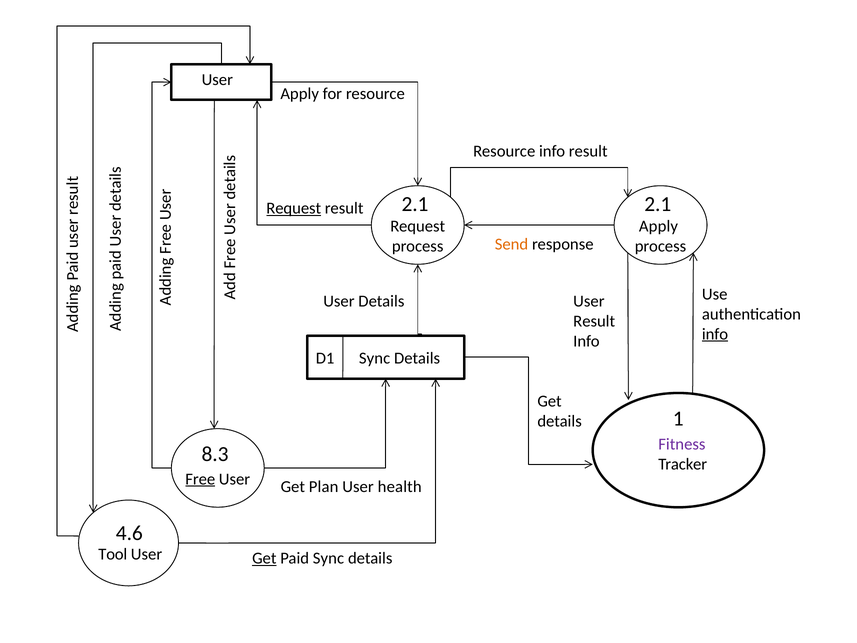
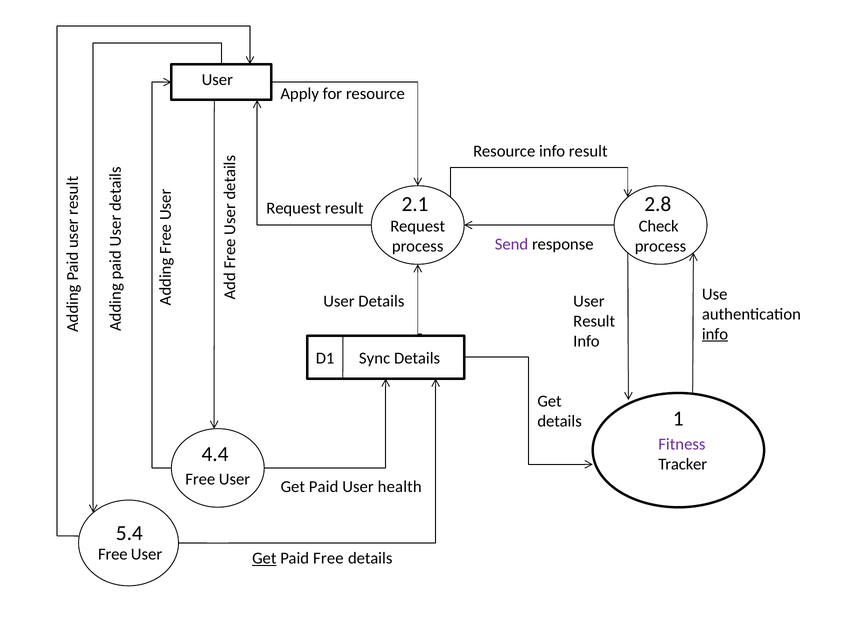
2.1: 2.1 -> 2.8 (658, 204)
Request underline: present -> none (294, 208)
Apply: Apply -> Check (659, 226)
Send colour: orange -> purple (512, 244)
8.3: 8.3 -> 4.4 (215, 454)
Free underline: present -> none (200, 479)
Plan: Plan -> Paid (324, 487)
4.6: 4.6 -> 5.4 (129, 533)
Tool: Tool -> Free (113, 554)
Paid Sync: Sync -> Free (328, 558)
